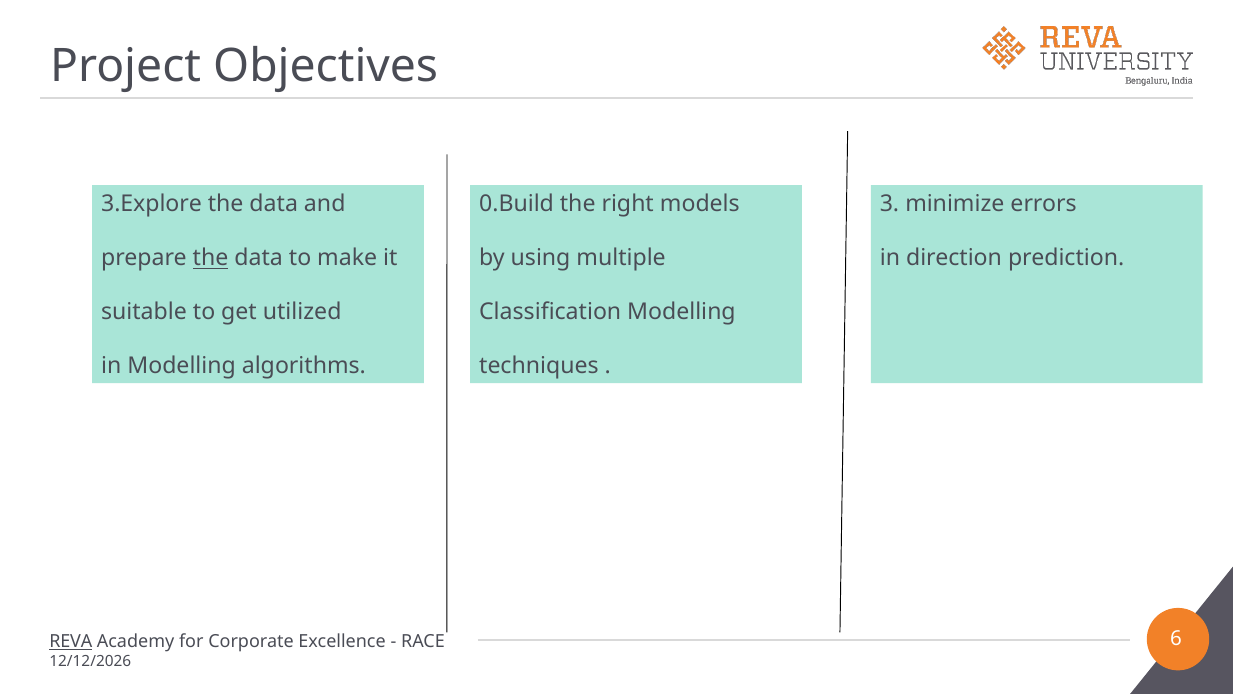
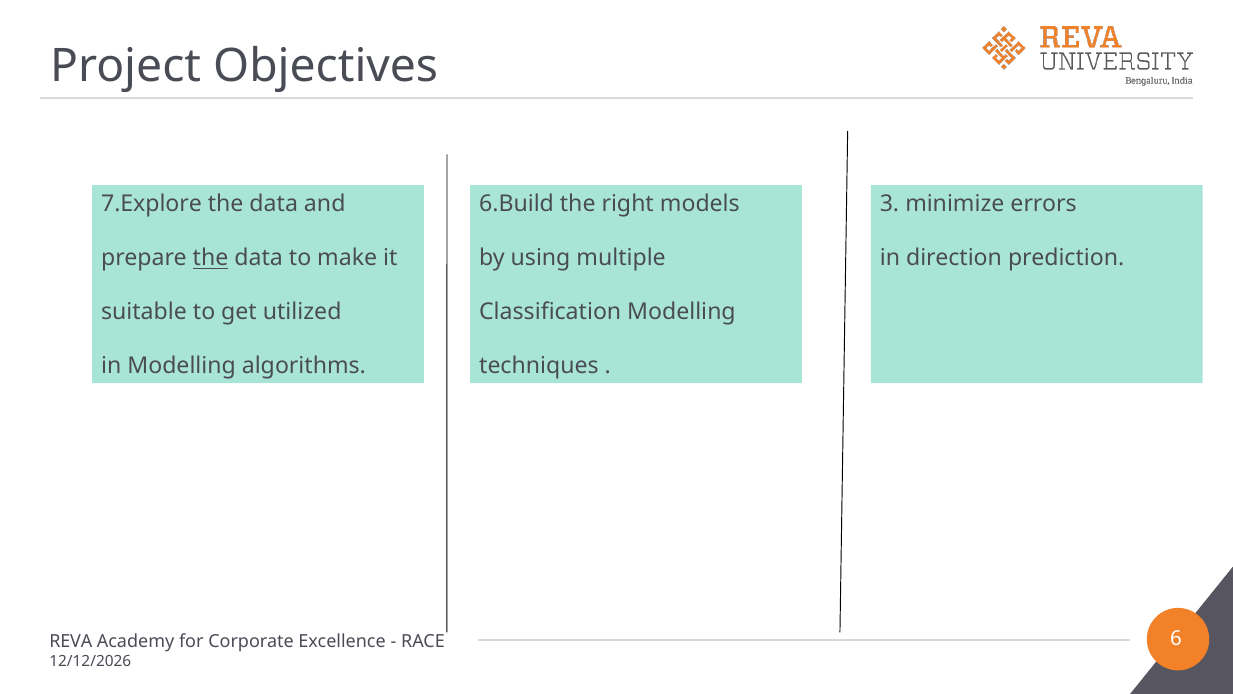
3.Explore: 3.Explore -> 7.Explore (152, 204)
0.Build: 0.Build -> 6.Build (517, 204)
REVA underline: present -> none (71, 641)
